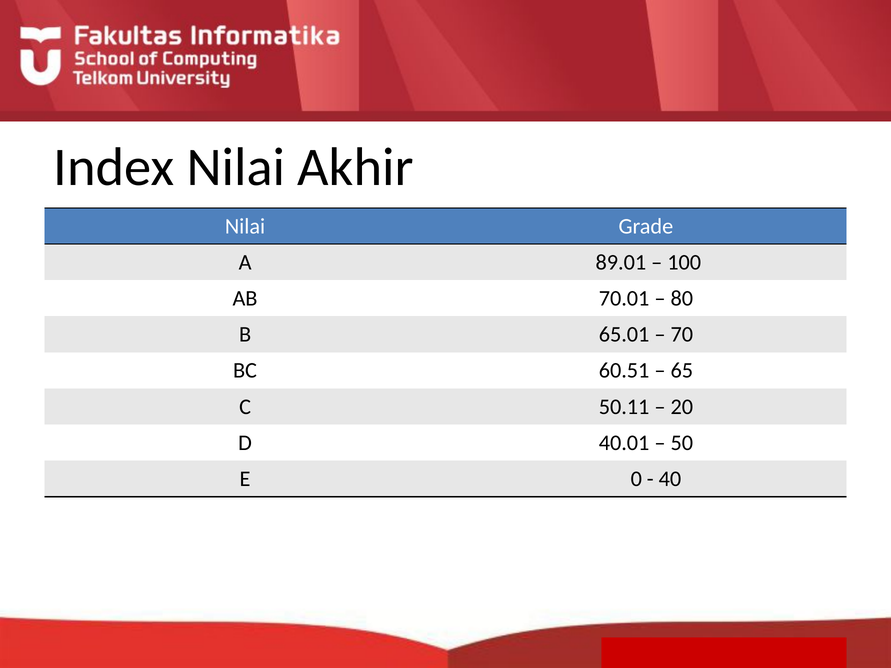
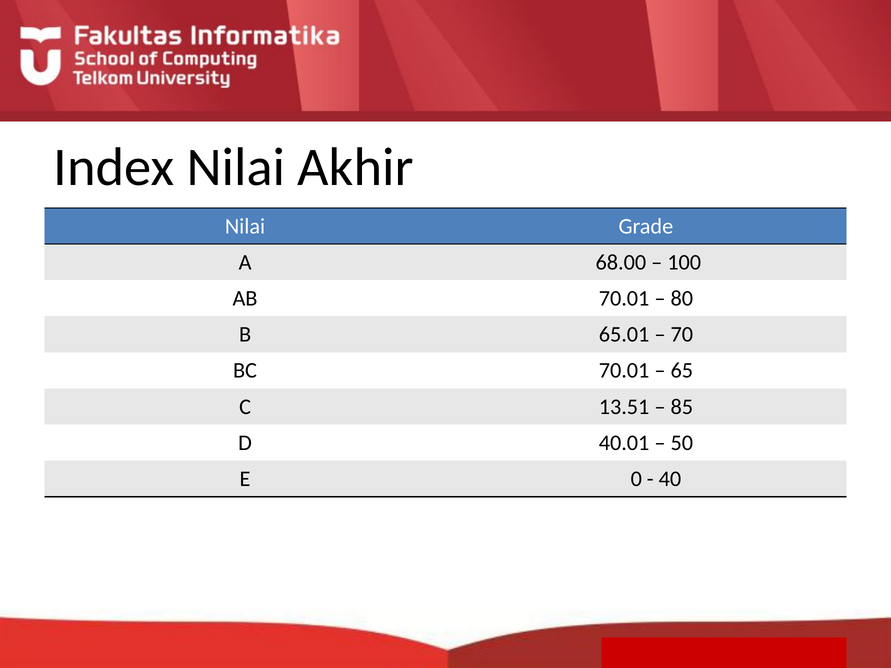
89.01: 89.01 -> 68.00 (621, 262)
BC 60.51: 60.51 -> 70.01 (624, 371)
50.11: 50.11 -> 13.51 (624, 407)
20: 20 -> 85 (682, 407)
